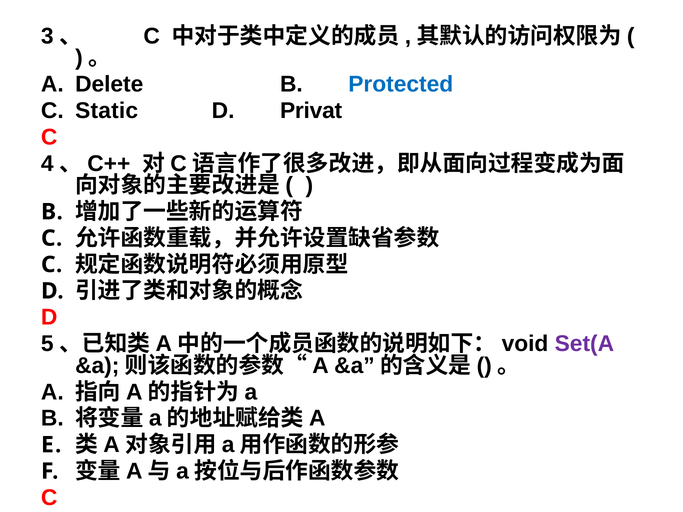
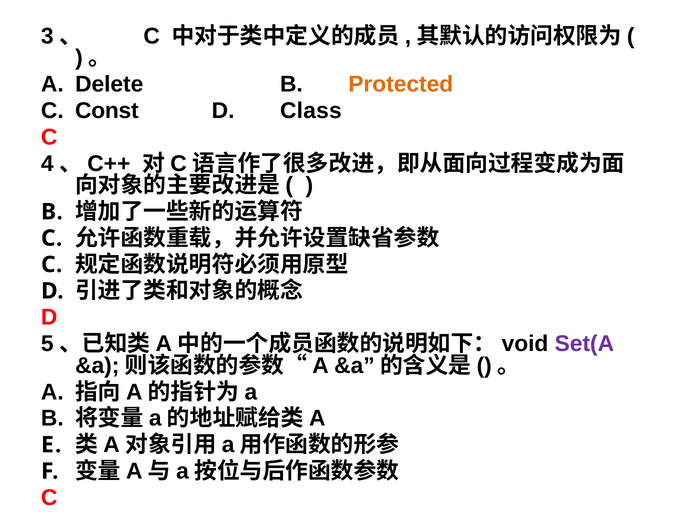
Protected colour: blue -> orange (401, 84)
Static: Static -> Const (107, 111)
Privat: Privat -> Class (311, 111)
